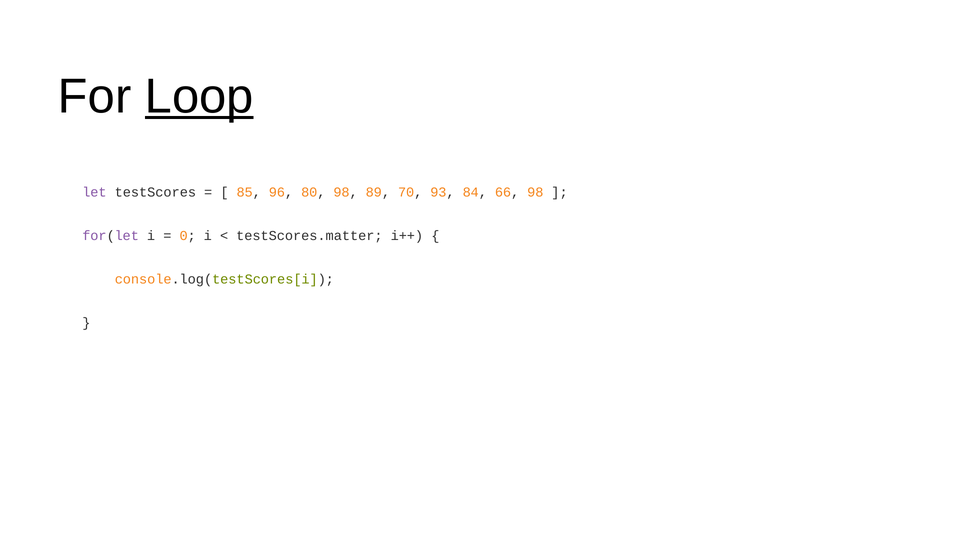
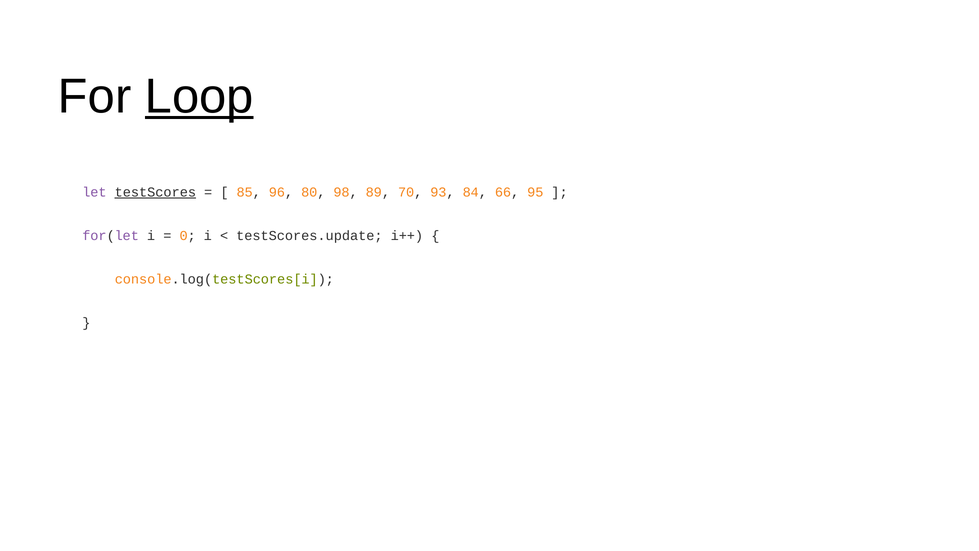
testScores underline: none -> present (155, 192)
66 98: 98 -> 95 (535, 192)
testScores.matter: testScores.matter -> testScores.update (309, 236)
